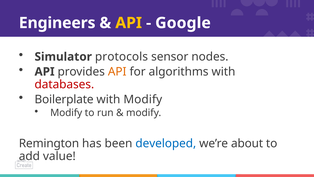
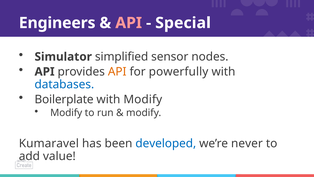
API colour: yellow -> pink (129, 23)
Google: Google -> Special (183, 23)
protocols: protocols -> simplified (122, 57)
algorithms: algorithms -> powerfully (179, 72)
databases colour: red -> blue (64, 84)
Remington: Remington -> Kumaravel (49, 143)
about: about -> never (247, 143)
